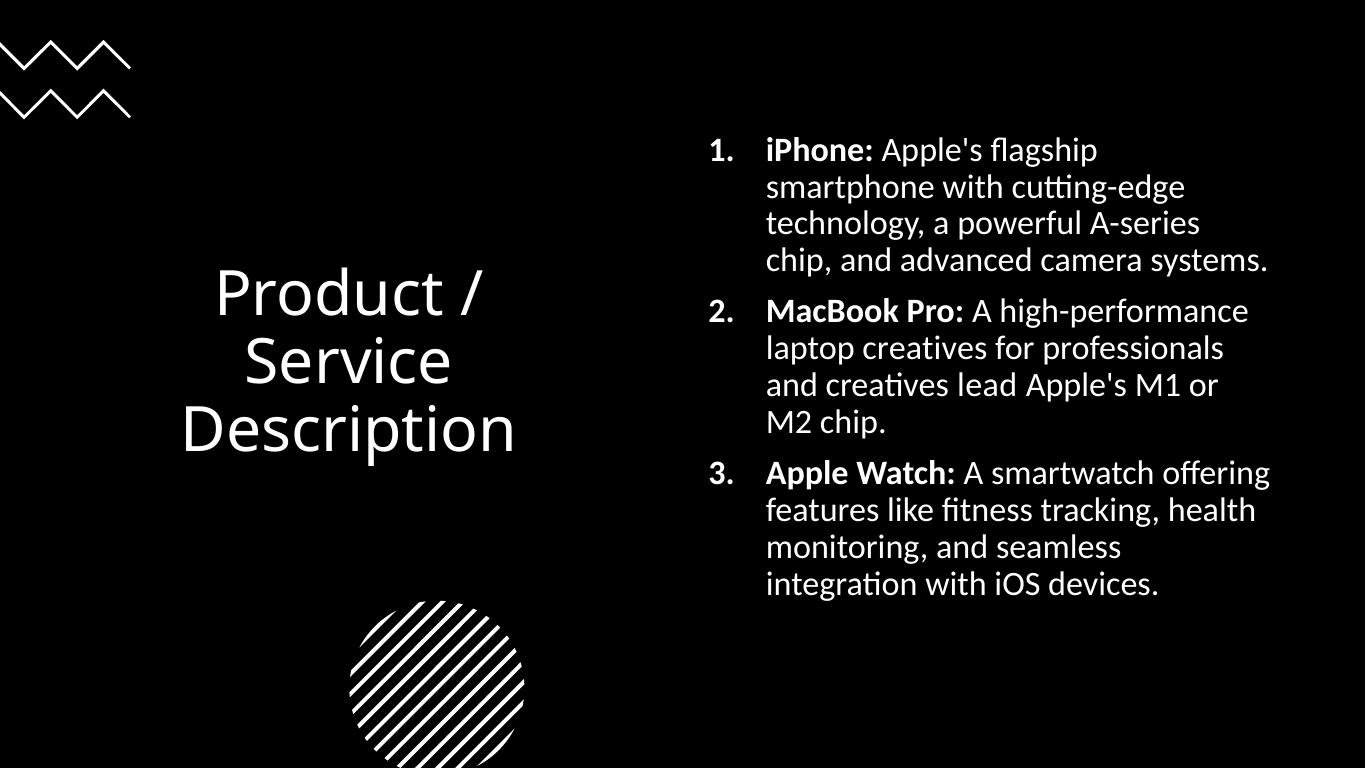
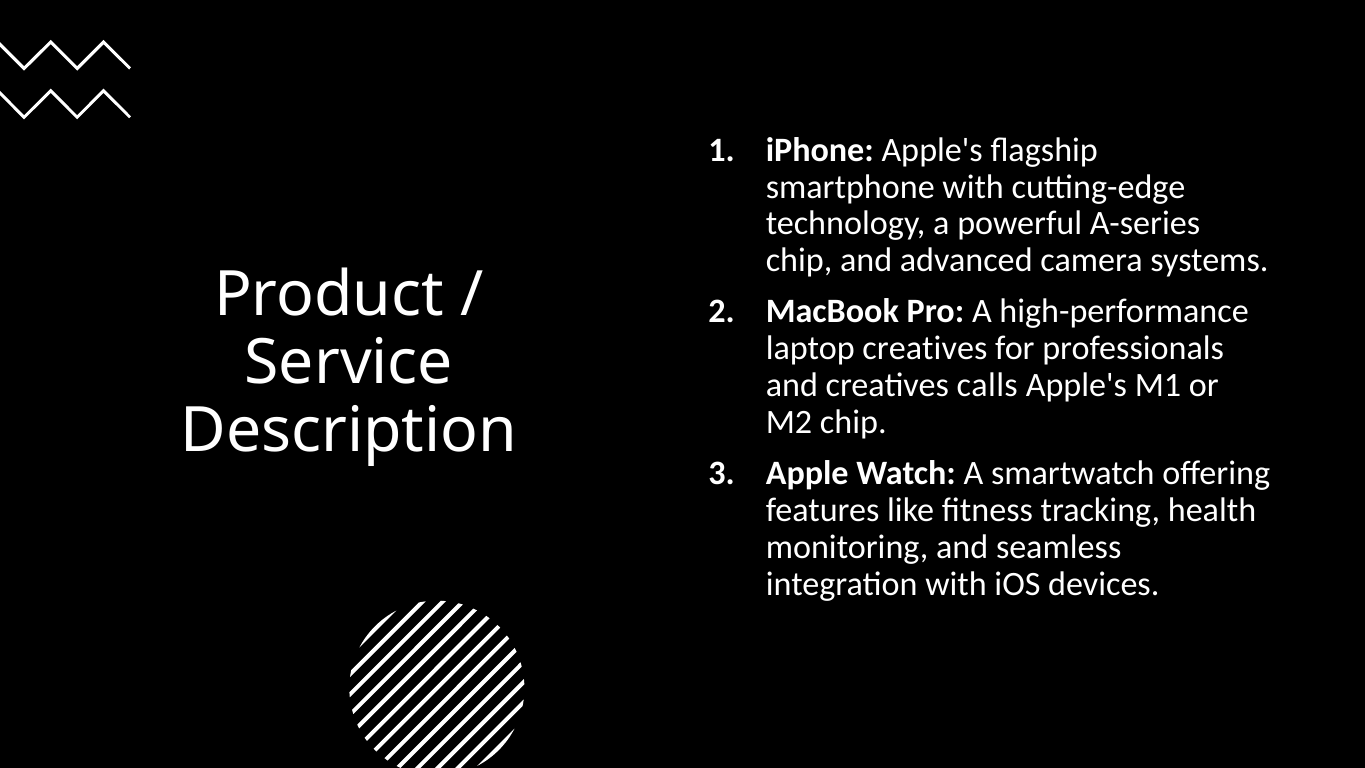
lead: lead -> calls (987, 385)
